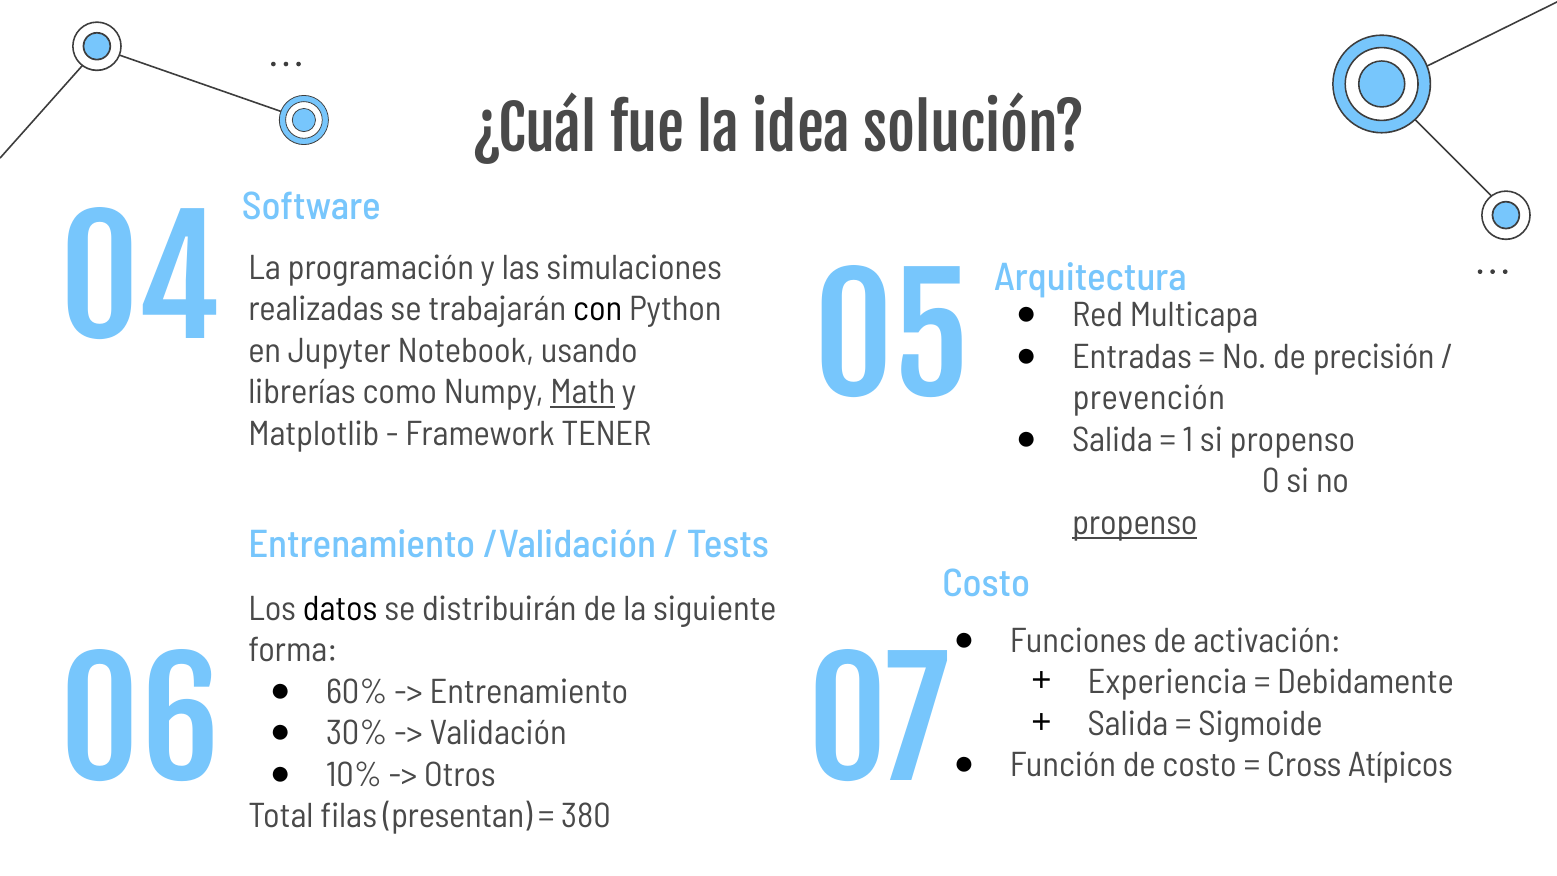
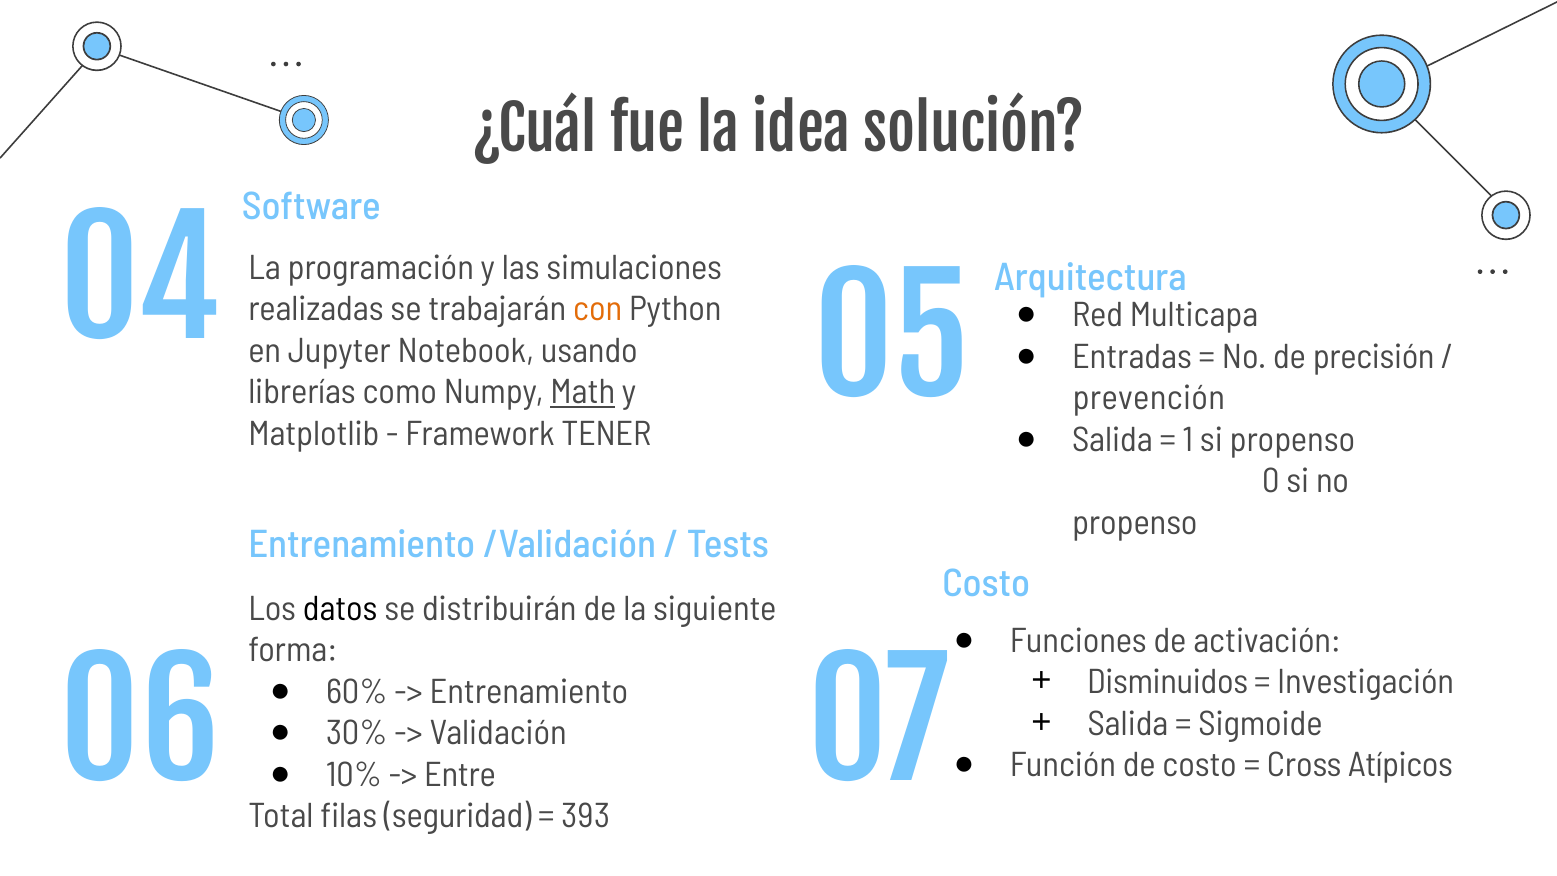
con colour: black -> orange (598, 309)
propenso underline: present -> none (1135, 523)
Experiencia: Experiencia -> Disminuidos (1168, 682)
Debidamente: Debidamente -> Investigación (1366, 682)
Otros: Otros -> Entre (460, 775)
presentan: presentan -> seguridad (458, 816)
380: 380 -> 393 (586, 816)
